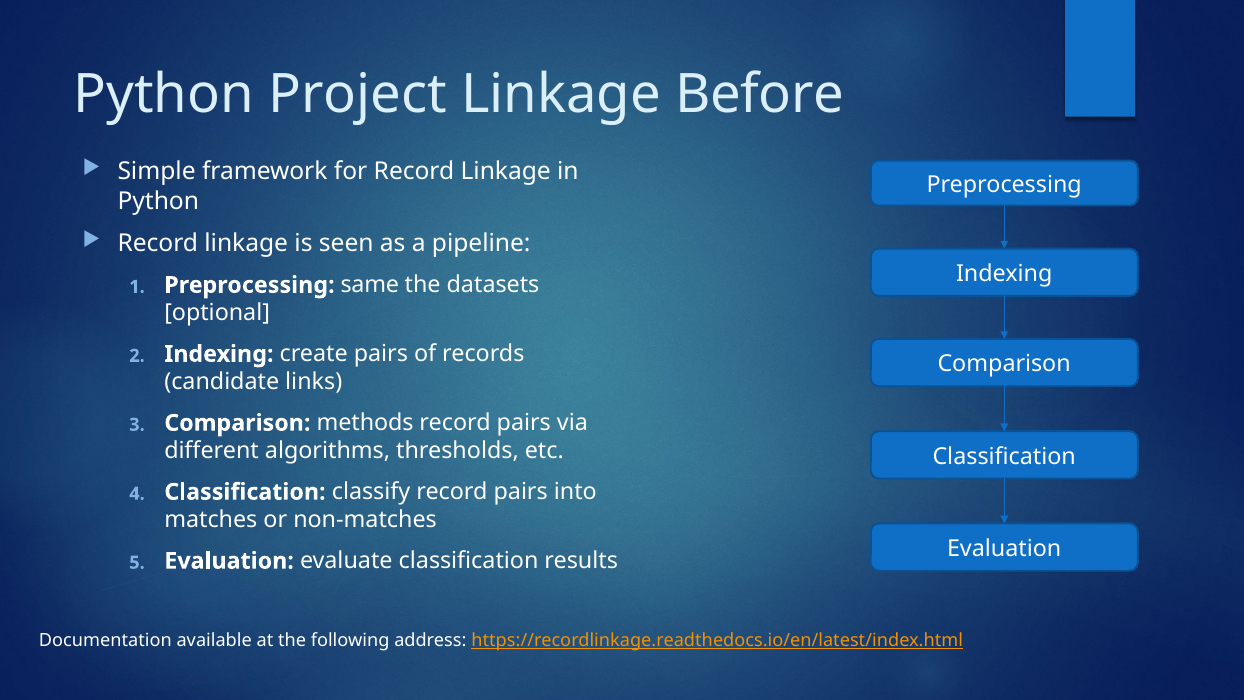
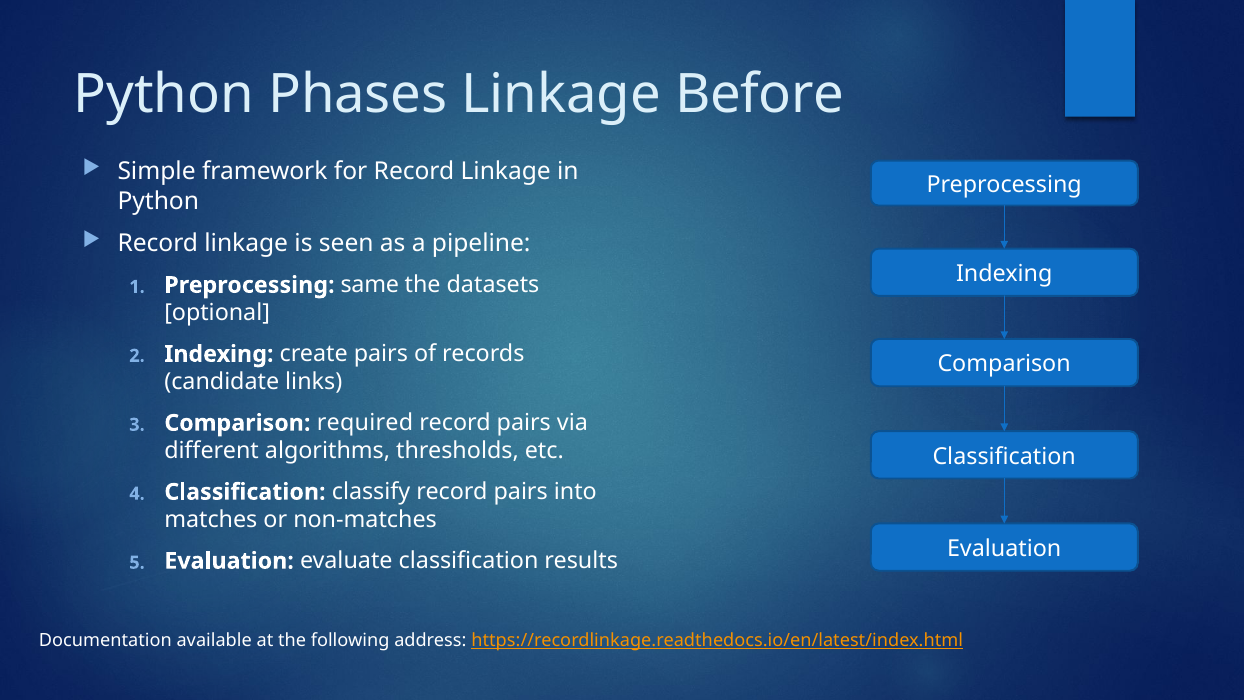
Project: Project -> Phases (358, 94)
methods: methods -> required (365, 423)
